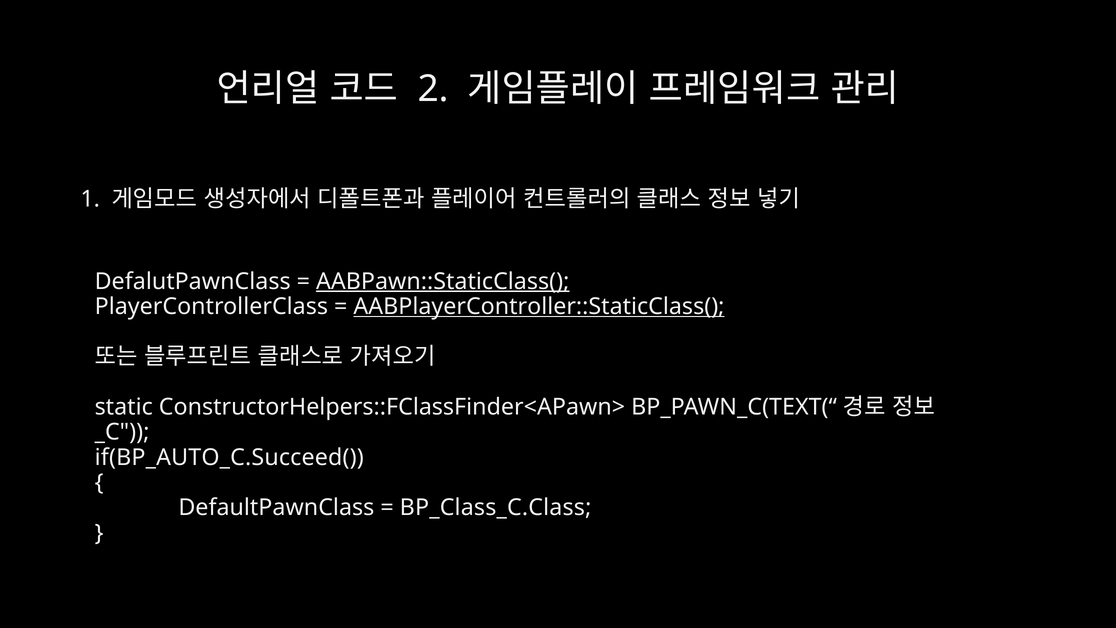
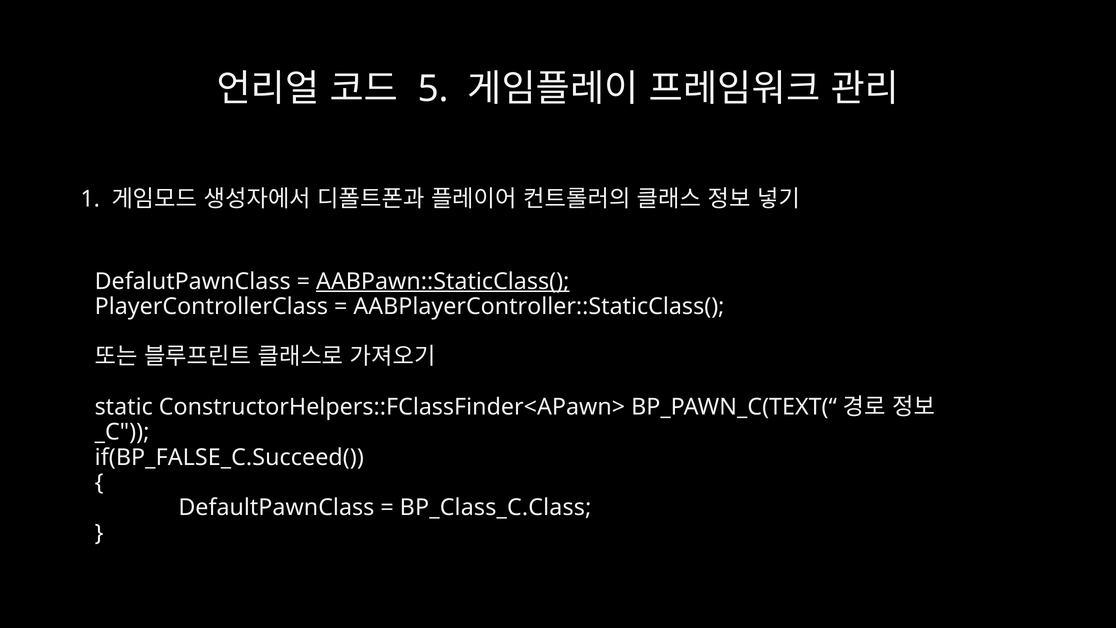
2: 2 -> 5 (433, 89)
AABPlayerController::StaticClass( underline: present -> none (539, 306)
if(BP_AUTO_C.Succeed(: if(BP_AUTO_C.Succeed( -> if(BP_FALSE_C.Succeed( (229, 457)
